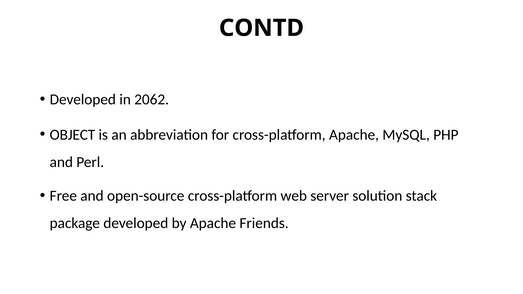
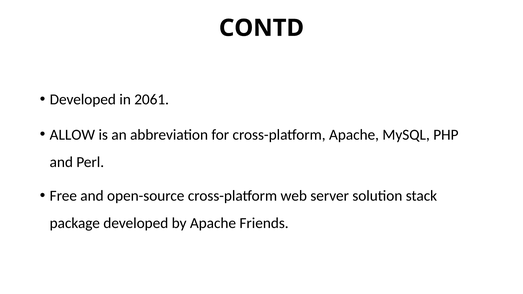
2062: 2062 -> 2061 (152, 100)
OBJECT: OBJECT -> ALLOW (72, 135)
